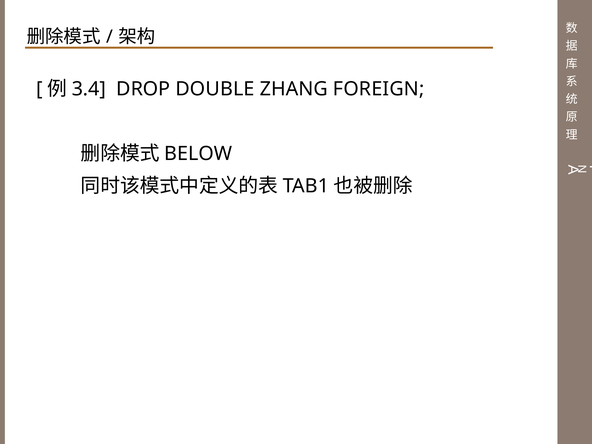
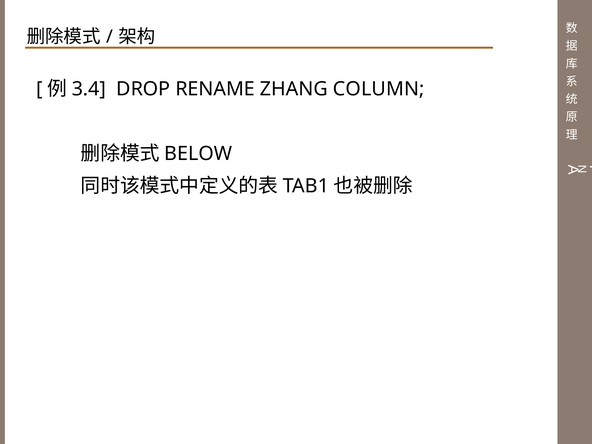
DOUBLE: DOUBLE -> RENAME (215, 89)
FOREIGN: FOREIGN -> COLUMN (379, 89)
